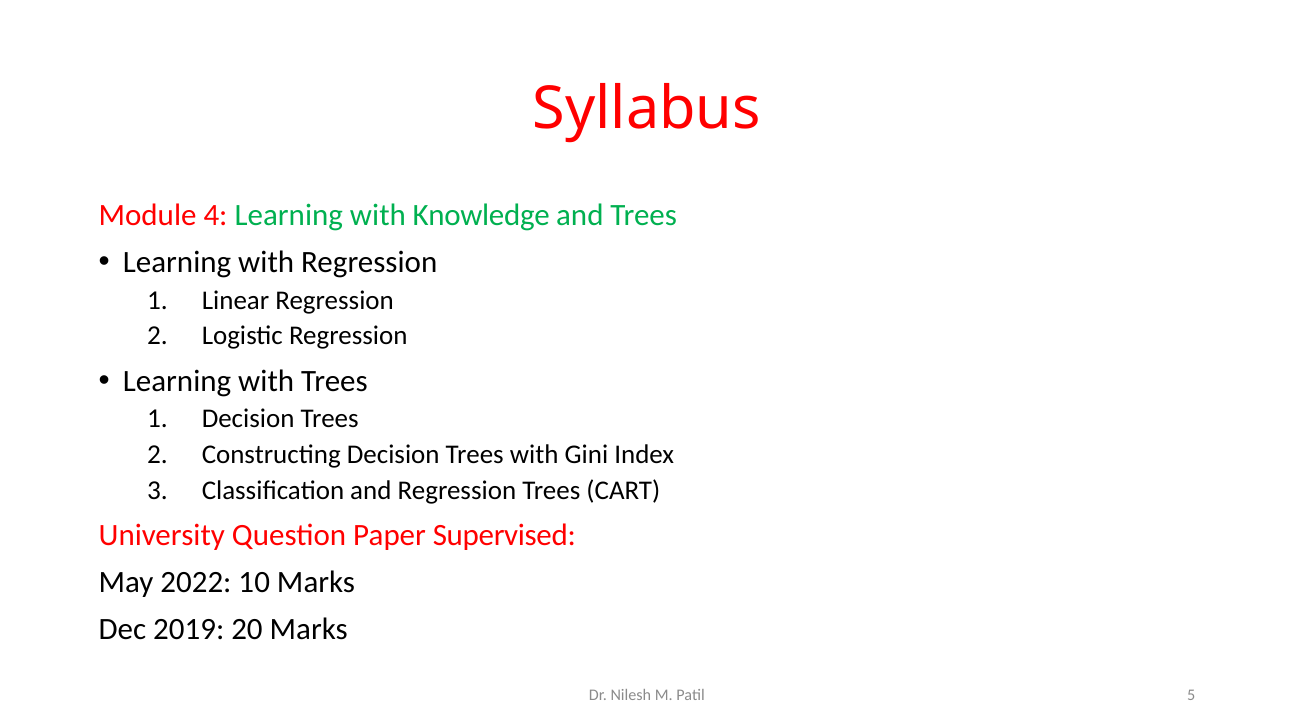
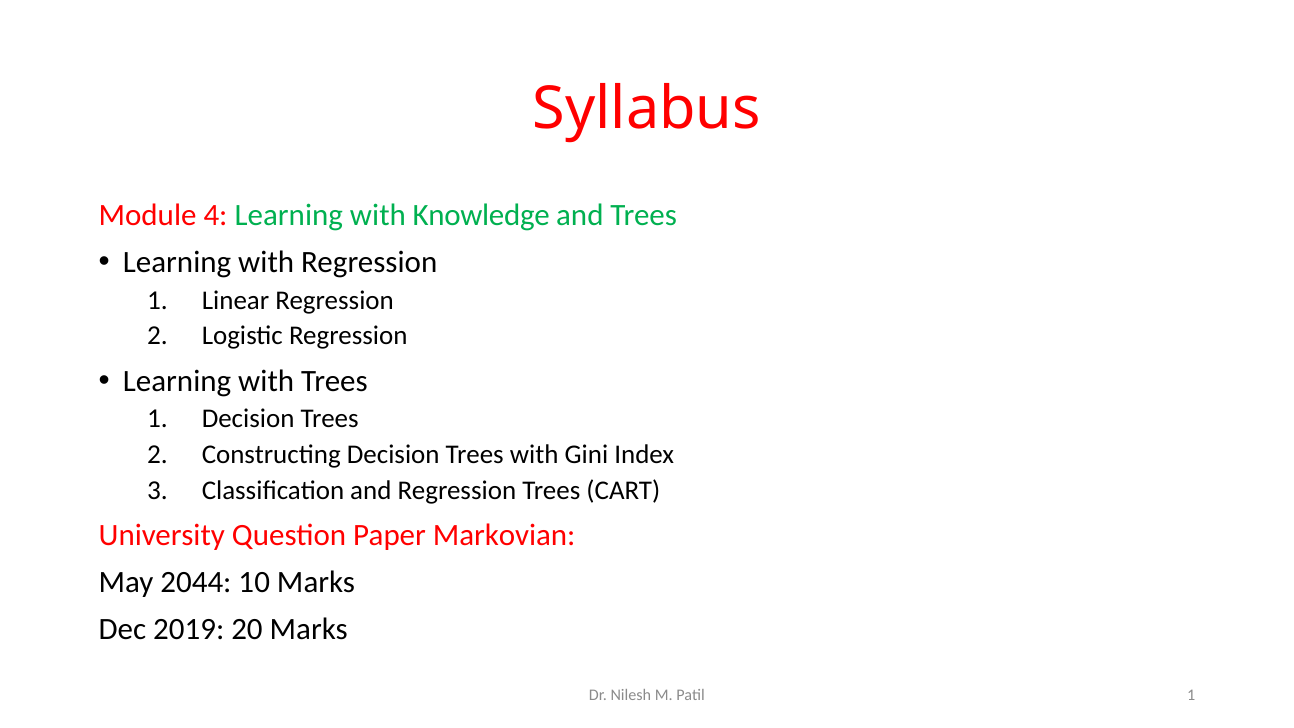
Supervised: Supervised -> Markovian (504, 535)
2022: 2022 -> 2044 (196, 582)
Patil 5: 5 -> 1 (1191, 695)
